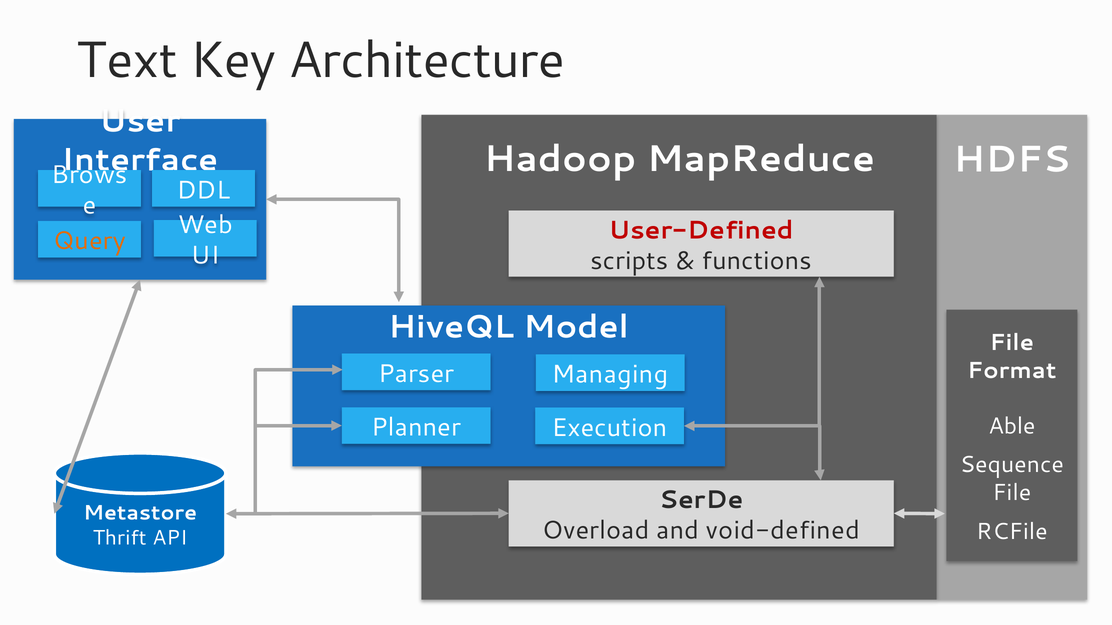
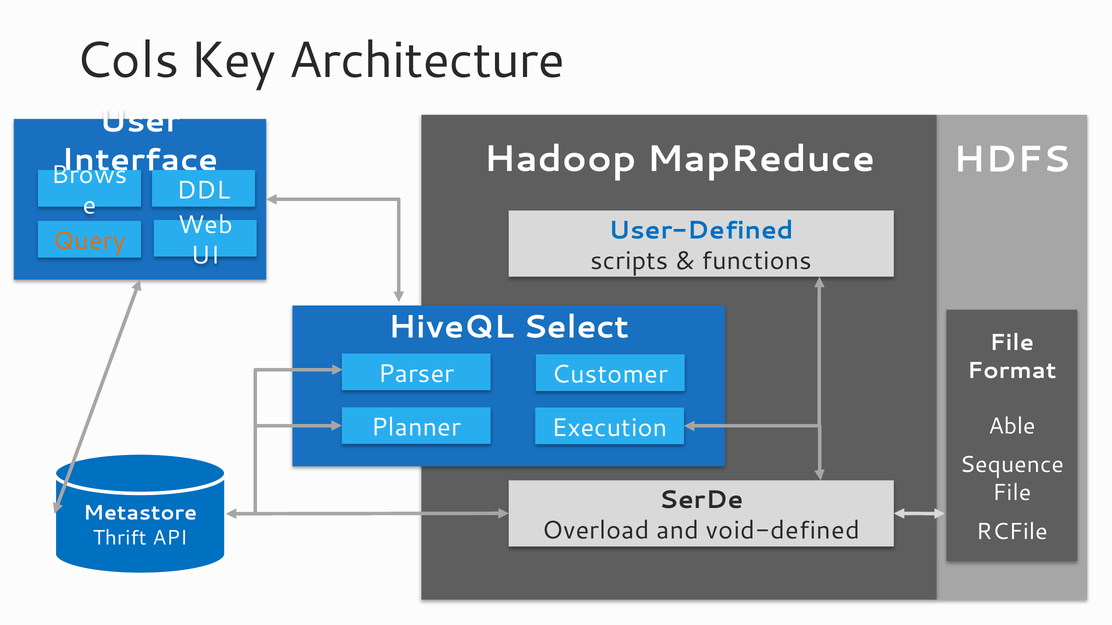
Text: Text -> Cols (127, 60)
User-Defined colour: red -> blue (701, 230)
Model: Model -> Select (576, 327)
Managing: Managing -> Customer (610, 375)
